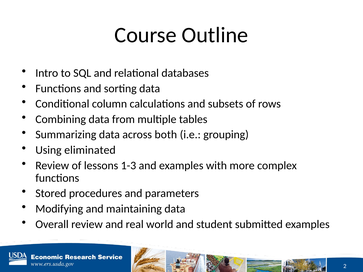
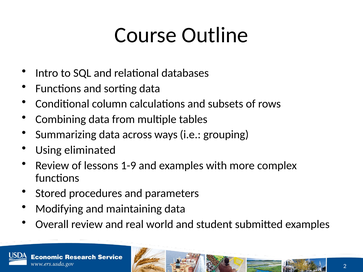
both: both -> ways (166, 135)
1-3: 1-3 -> 1-9 (128, 166)
